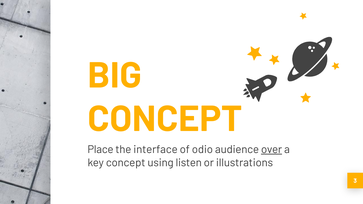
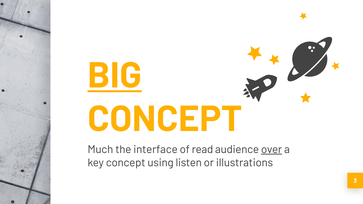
BIG underline: none -> present (115, 76)
Place: Place -> Much (100, 150)
odio: odio -> read (202, 150)
